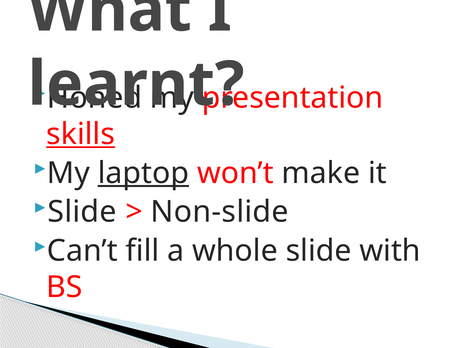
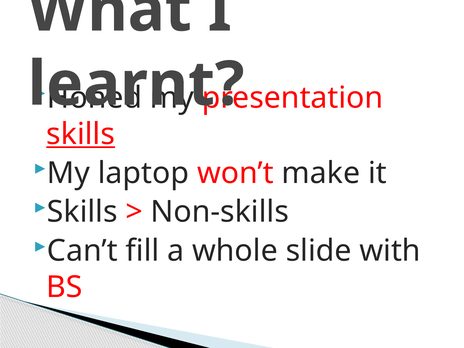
laptop underline: present -> none (143, 173)
Slide: Slide -> Skills (82, 212)
Non-slide: Non-slide -> Non-skills (220, 212)
